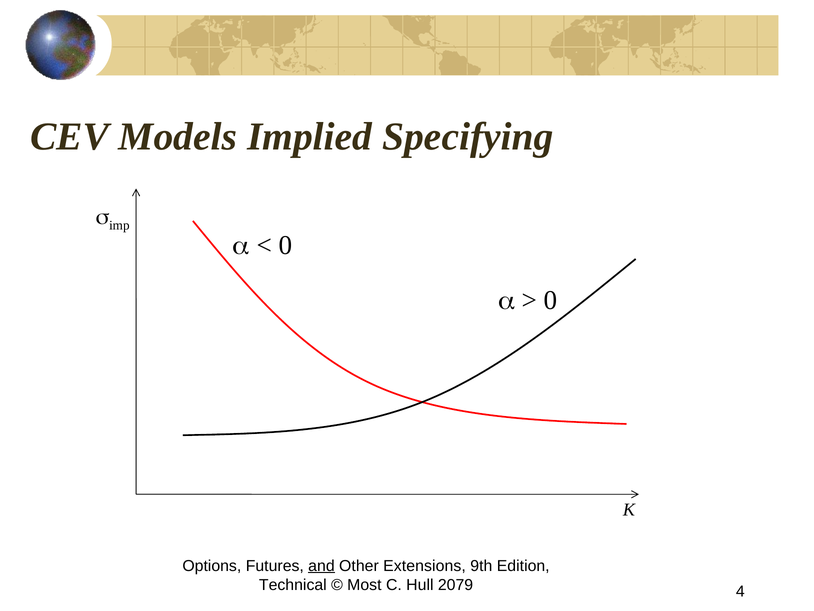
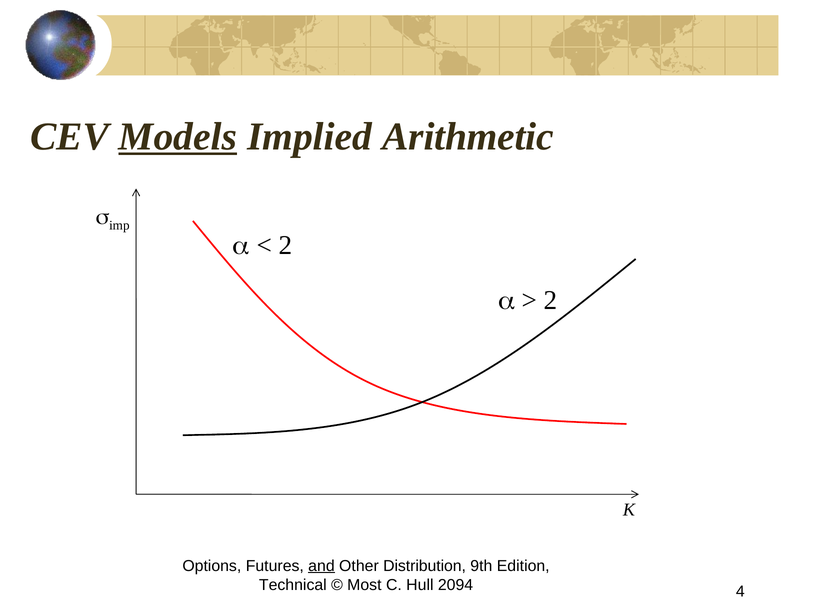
Models underline: none -> present (178, 136)
Specifying: Specifying -> Arithmetic (468, 136)
0: 0 -> 2 (285, 245)
0: 0 -> 2 (551, 300)
Extensions: Extensions -> Distribution (425, 565)
2079: 2079 -> 2094 (456, 584)
